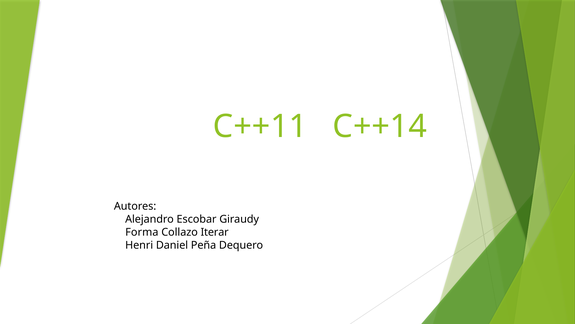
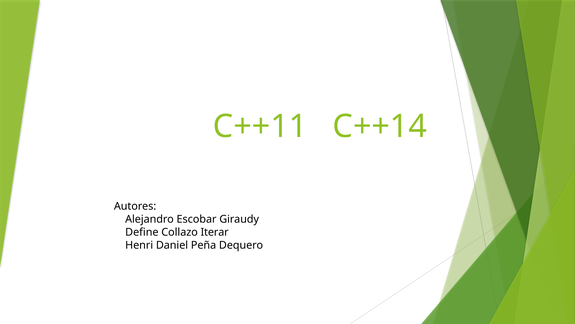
Forma: Forma -> Define (142, 232)
